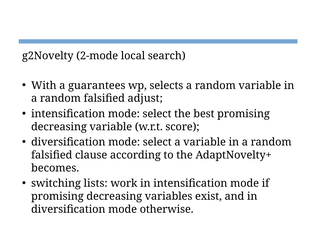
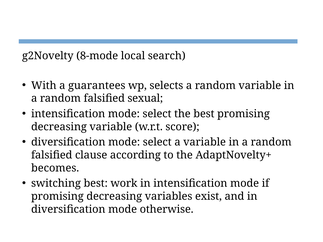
2-mode: 2-mode -> 8-mode (97, 56)
adjust: adjust -> sexual (145, 99)
switching lists: lists -> best (96, 184)
